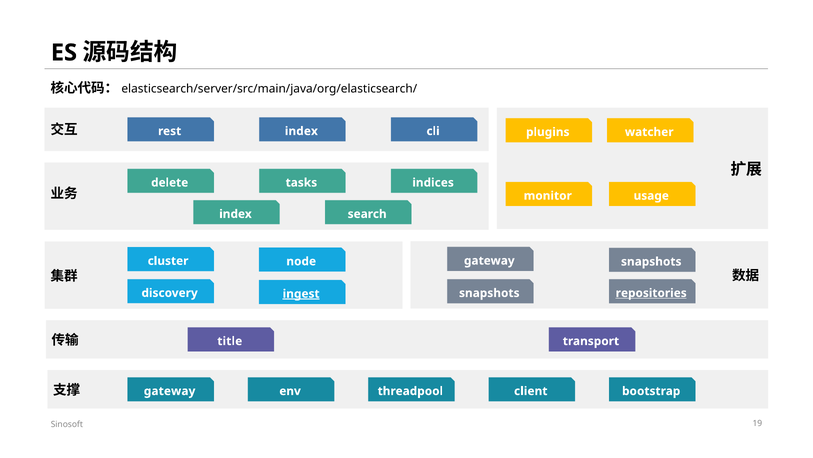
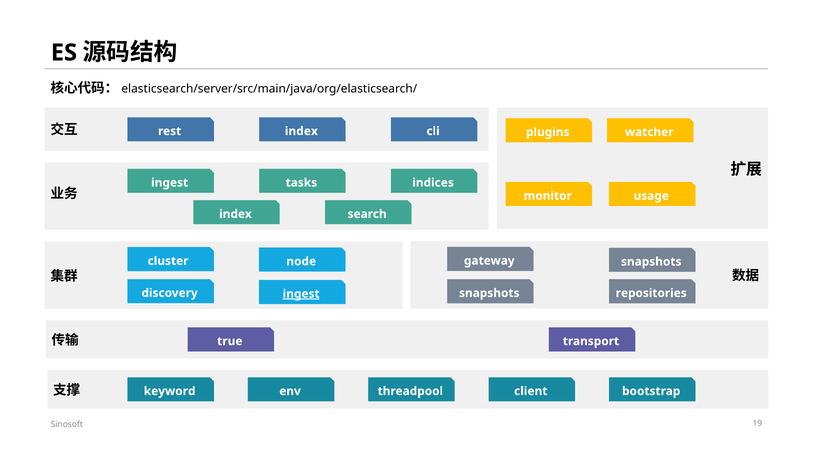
delete: delete -> ingest (170, 182)
repositories underline: present -> none (651, 293)
title: title -> true (230, 341)
gateway: gateway -> keyword (170, 391)
